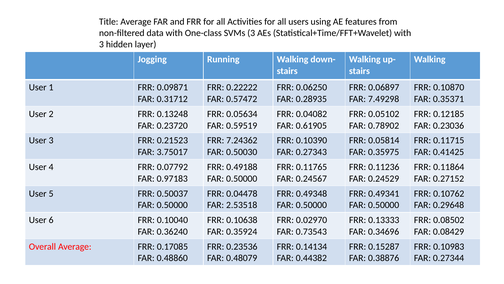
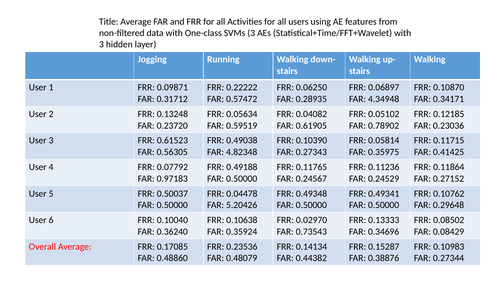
7.49298: 7.49298 -> 4.34948 (384, 99)
0.35371: 0.35371 -> 0.34171 (449, 99)
0.21523: 0.21523 -> 0.61523 (172, 140)
7.24362: 7.24362 -> 0.49038 (242, 140)
3.75017: 3.75017 -> 0.56305 (172, 152)
0.50030: 0.50030 -> 4.82348 (242, 152)
2.53518: 2.53518 -> 5.20426 (242, 205)
